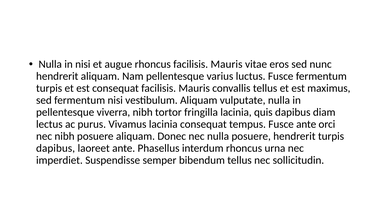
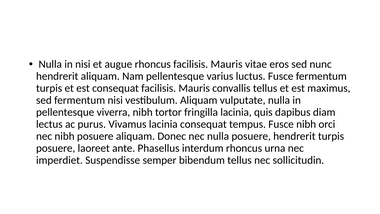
Fusce ante: ante -> nibh (306, 124)
dapibus: dapibus -> posuere (56, 148)
